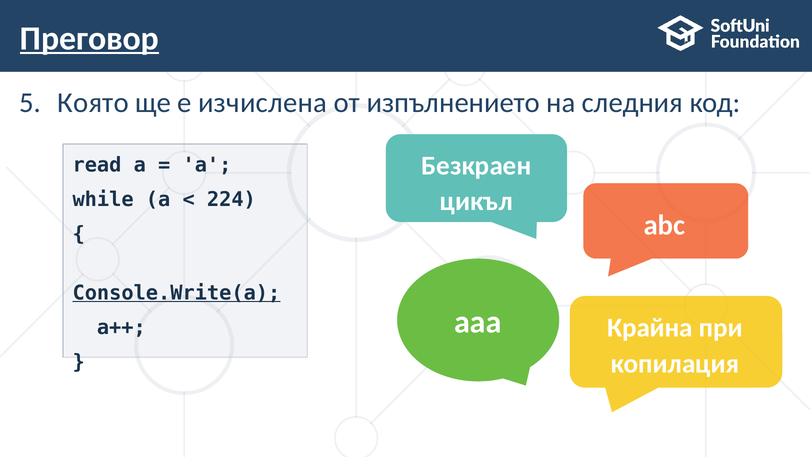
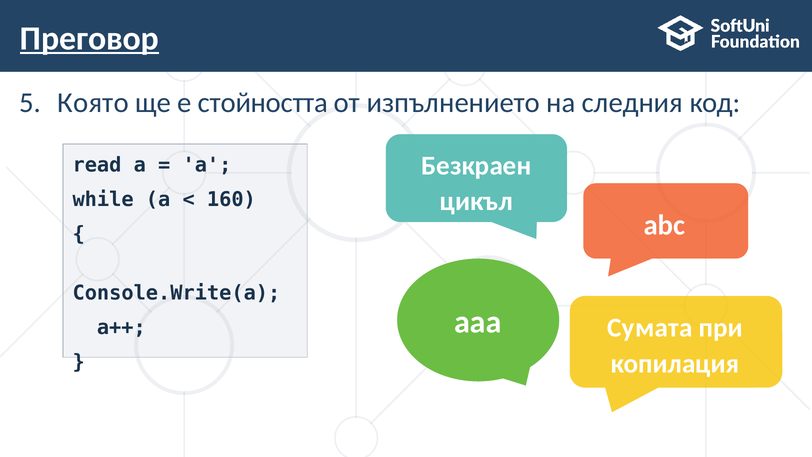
изчислена: изчислена -> стойността (263, 103)
224: 224 -> 160 (231, 199)
Console.Write(a underline: present -> none (176, 293)
Крайна: Крайна -> Сумата (650, 328)
